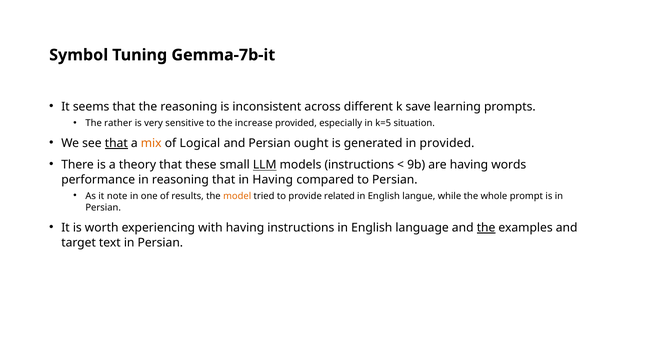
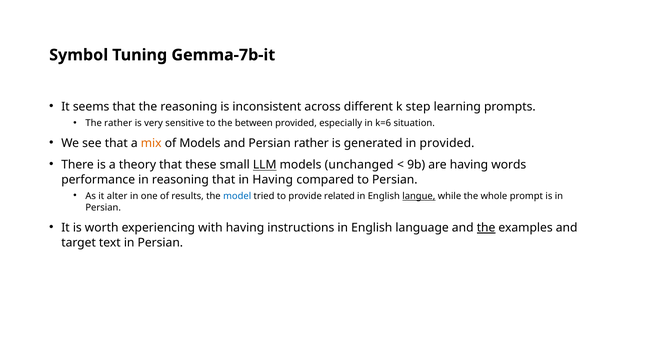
save: save -> step (418, 107)
increase: increase -> between (254, 123)
k=5: k=5 -> k=6 (383, 123)
that underline: present -> none (116, 143)
of Logical: Logical -> Models (200, 143)
Persian ought: ought -> rather (311, 143)
models instructions: instructions -> unchanged (359, 165)
note: note -> alter (117, 196)
model colour: orange -> blue (237, 196)
langue underline: none -> present (419, 196)
